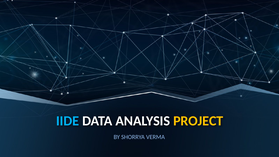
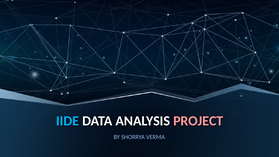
PROJECT colour: yellow -> pink (198, 121)
